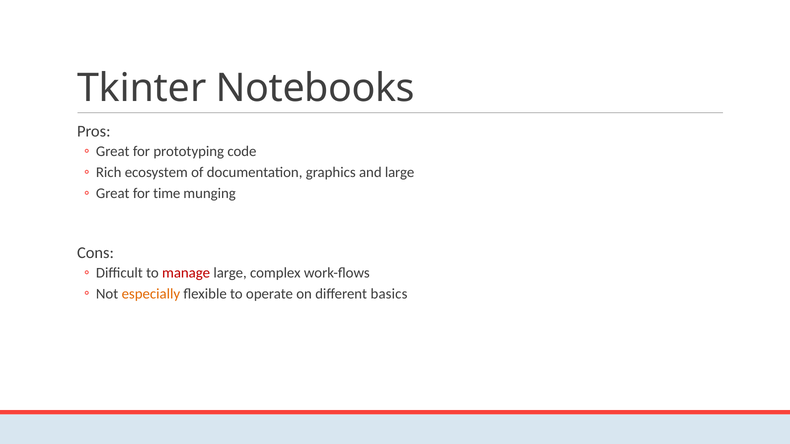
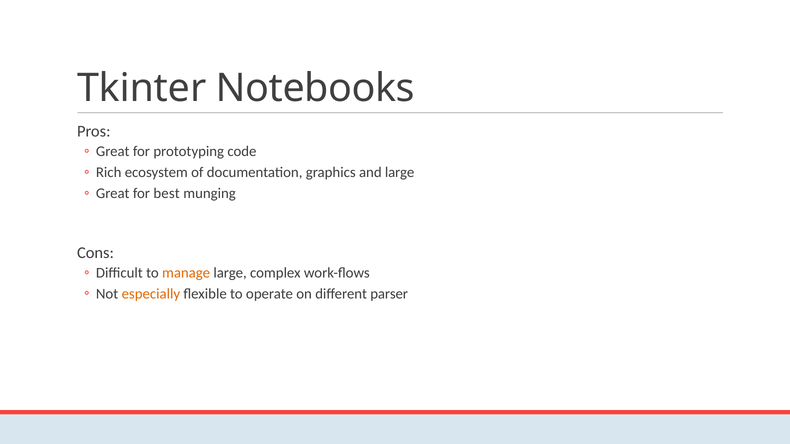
time: time -> best (167, 193)
manage colour: red -> orange (186, 273)
basics: basics -> parser (389, 294)
